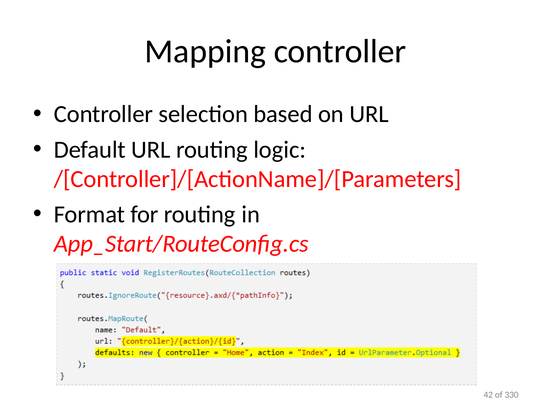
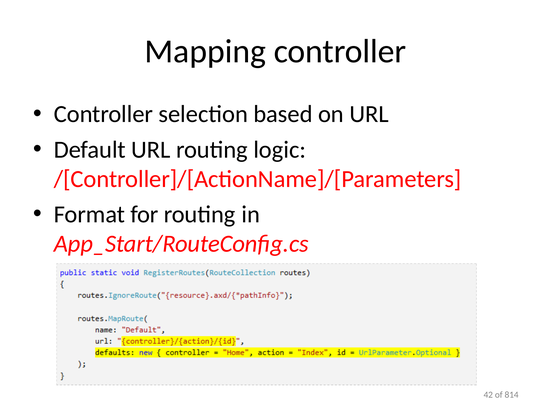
330: 330 -> 814 (512, 395)
